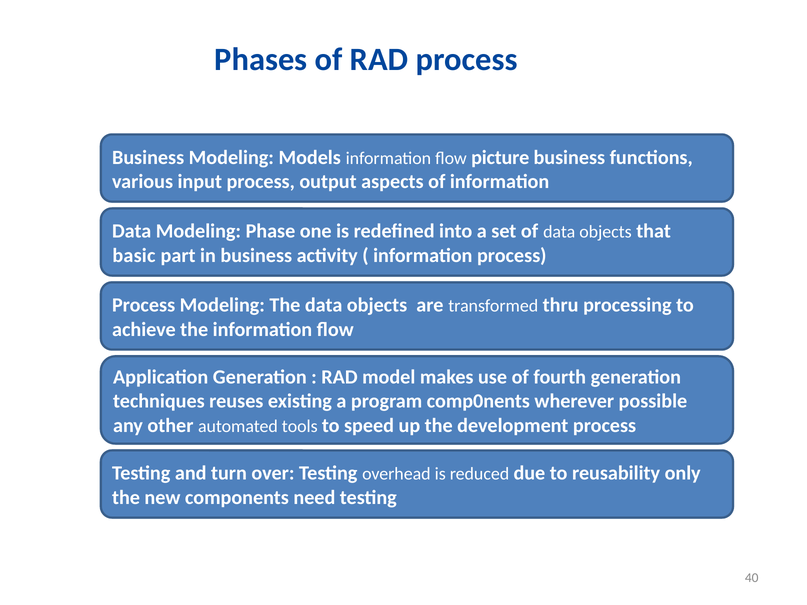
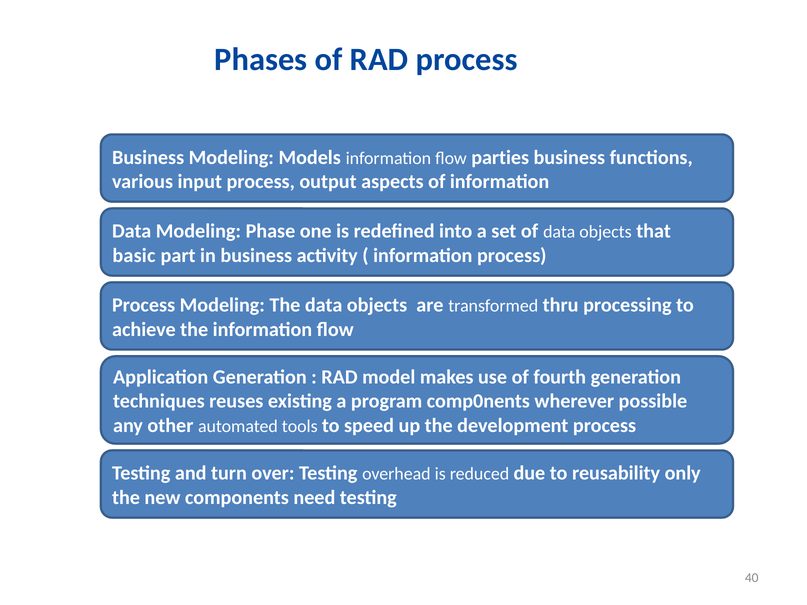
picture: picture -> parties (500, 157)
